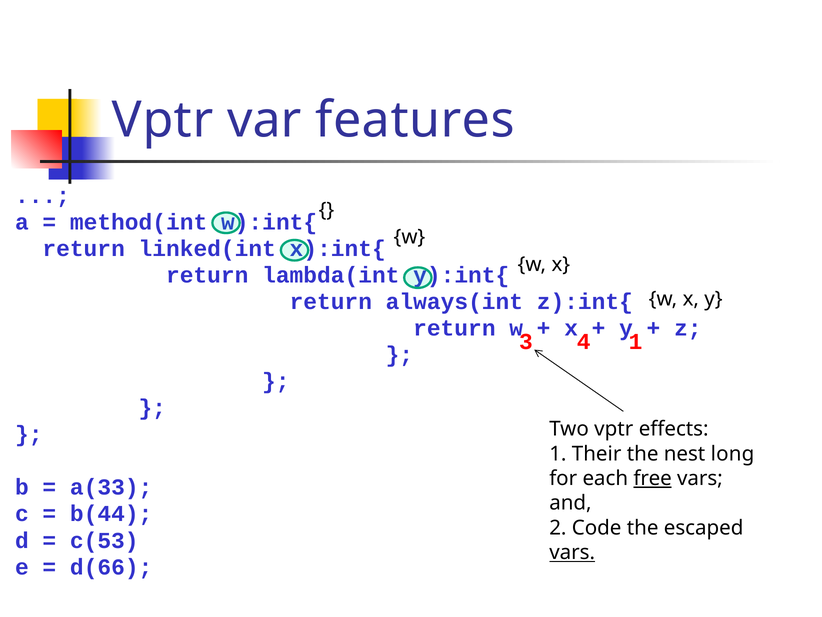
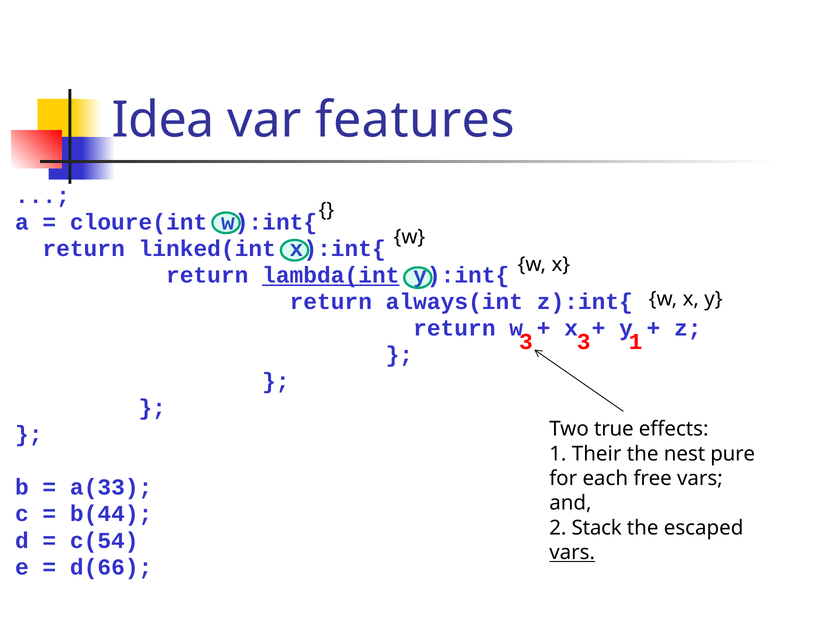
Vptr: Vptr -> Idea (163, 120)
method(int: method(int -> cloure(int (139, 222)
lambda(int underline: none -> present (331, 275)
3 4: 4 -> 3 (584, 341)
Two vptr: vptr -> true (614, 429)
long: long -> pure (733, 453)
free underline: present -> none (653, 478)
Code: Code -> Stack (597, 527)
c(53: c(53 -> c(54 (104, 540)
